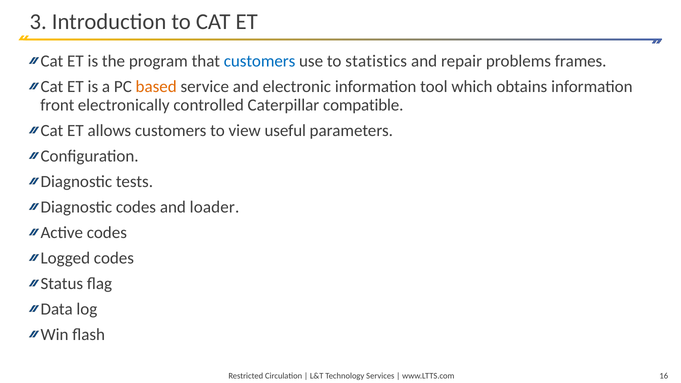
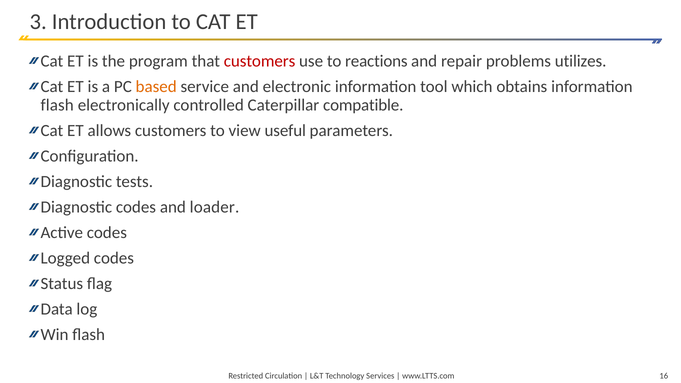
customers colour: blue -> red (260, 61)
statistics: statistics -> reactions (376, 61)
frames: frames -> utilizes (581, 61)
front: front -> flash (57, 105)
